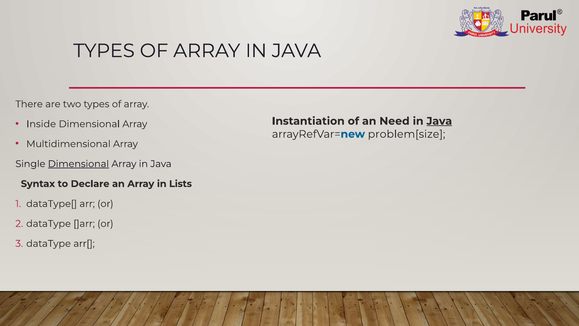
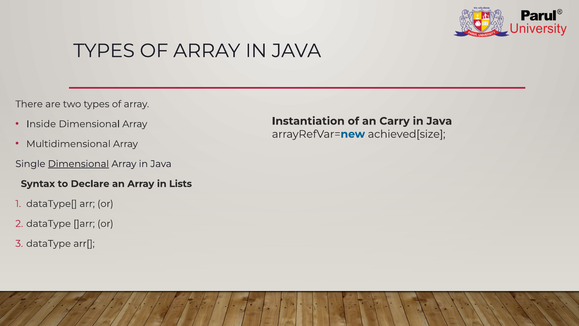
Need: Need -> Carry (395, 121)
Java underline: present -> none (439, 121)
problem[size: problem[size -> achieved[size (407, 134)
